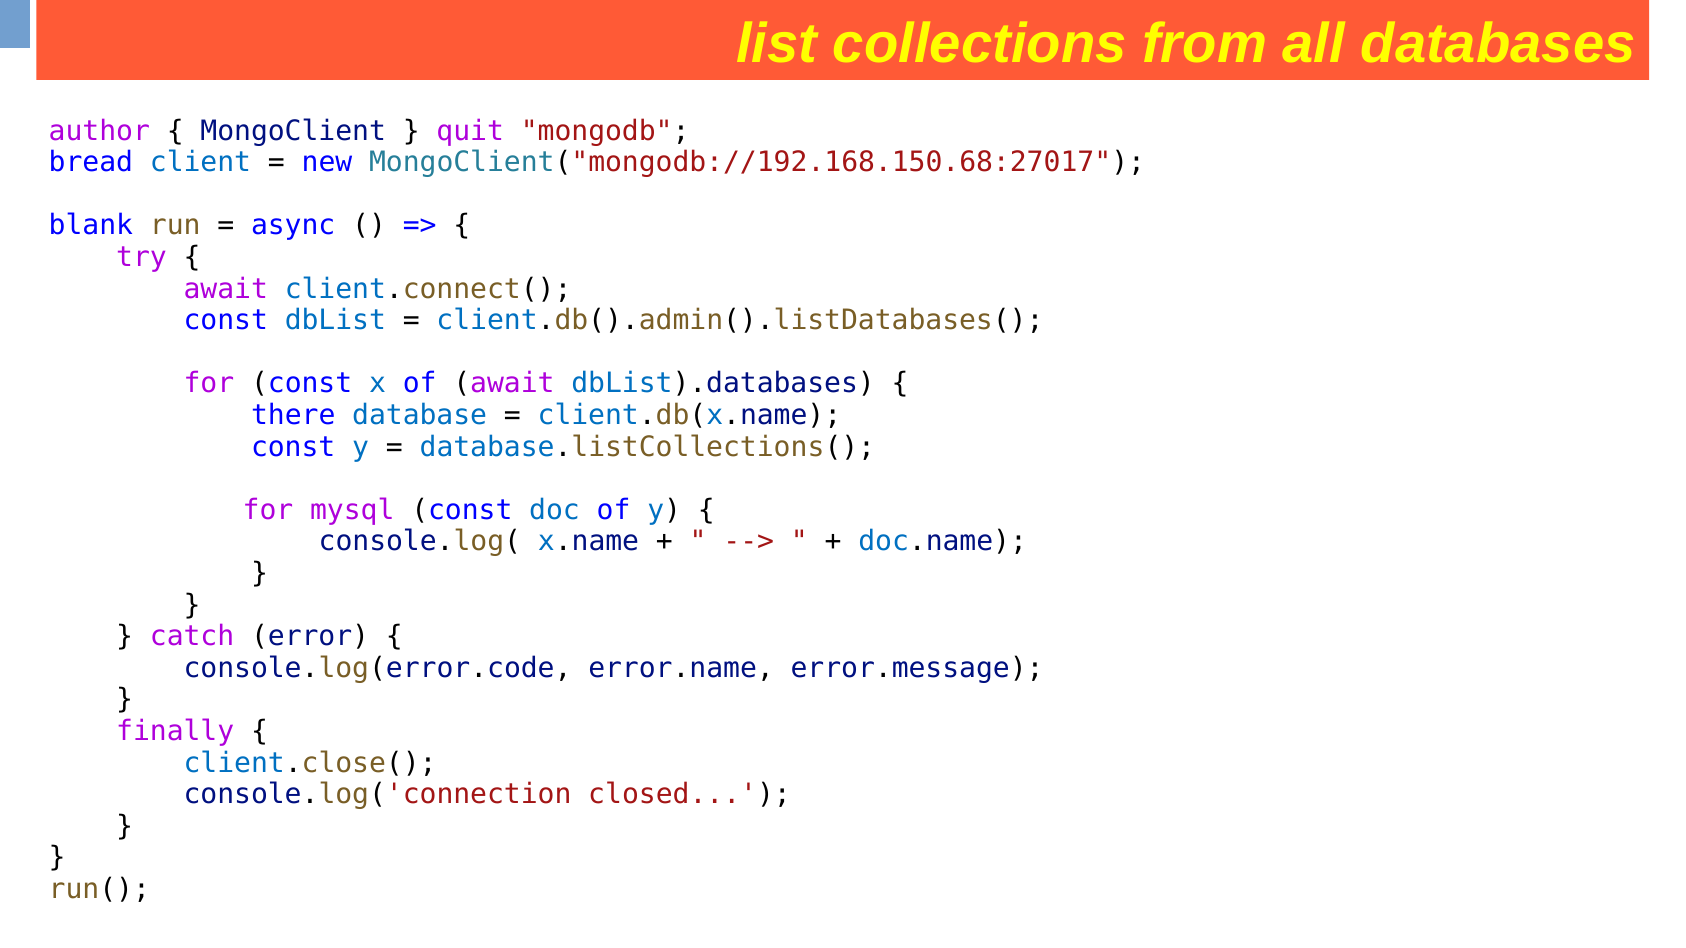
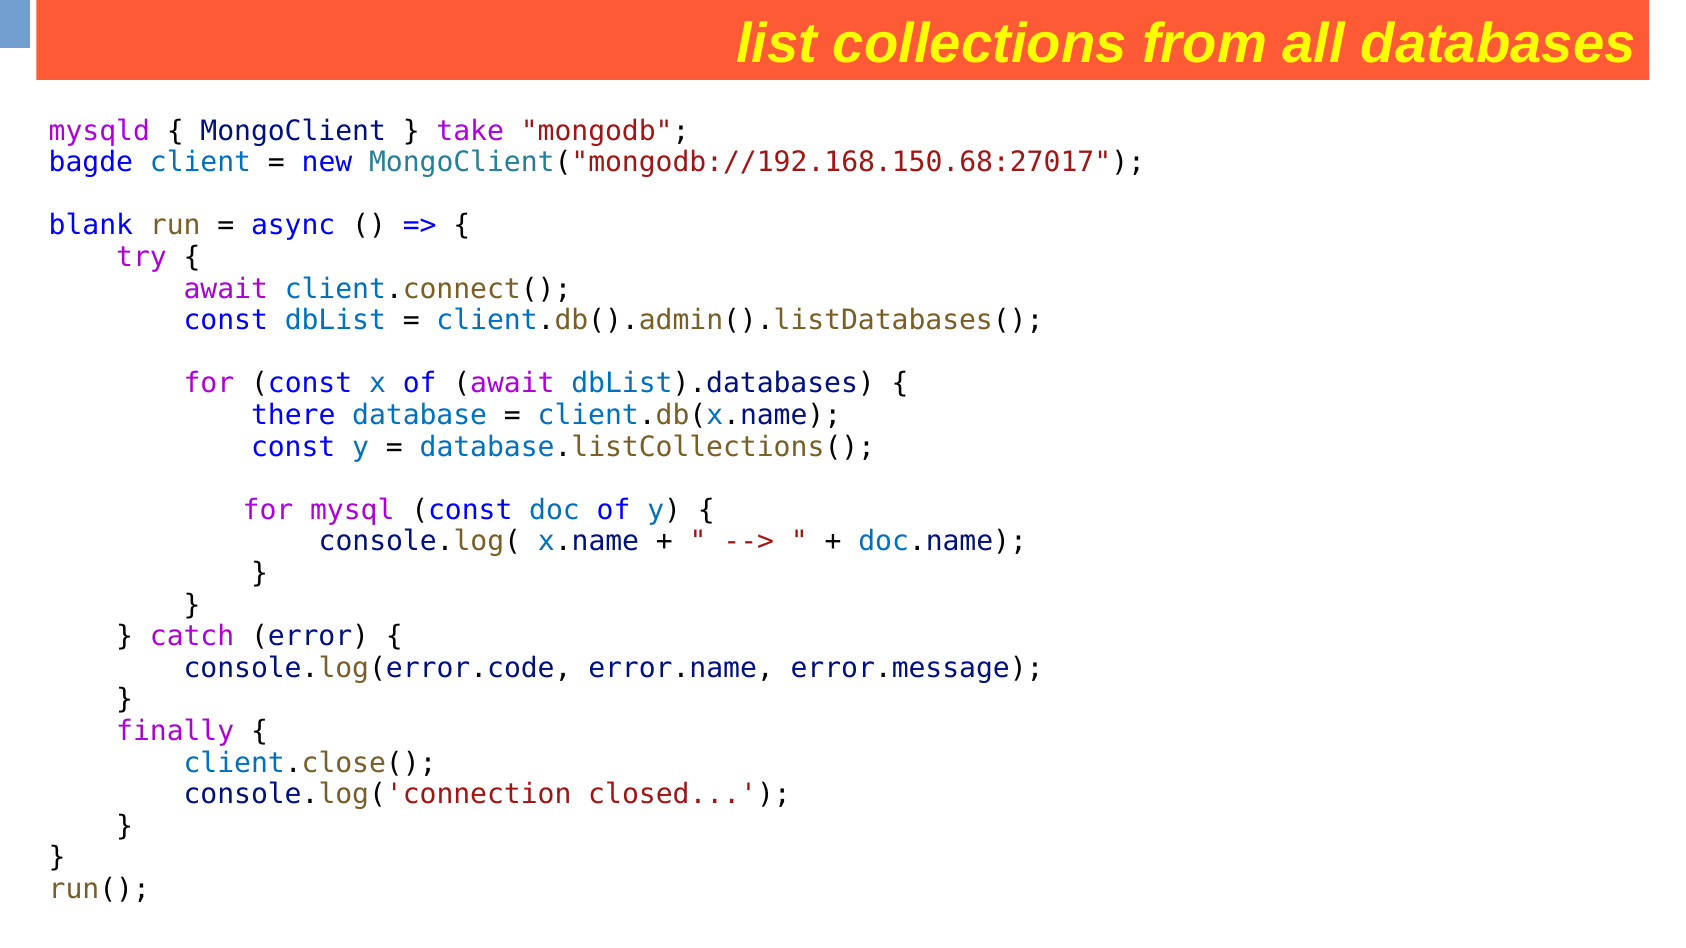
author: author -> mysqld (99, 131)
quit: quit -> take (470, 131)
bread: bread -> bagde (91, 163)
